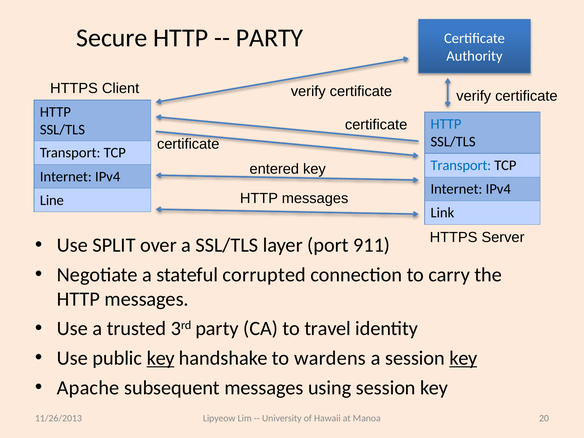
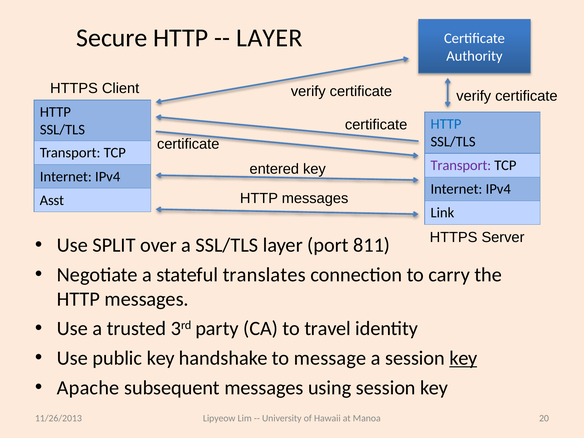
PARTY: PARTY -> LAYER (269, 38)
Transport colour: blue -> purple (461, 165)
Line: Line -> Asst (52, 200)
911: 911 -> 811 (372, 245)
corrupted: corrupted -> translates (264, 275)
key underline: present -> none (161, 358)
wardens: wardens -> message (330, 358)
